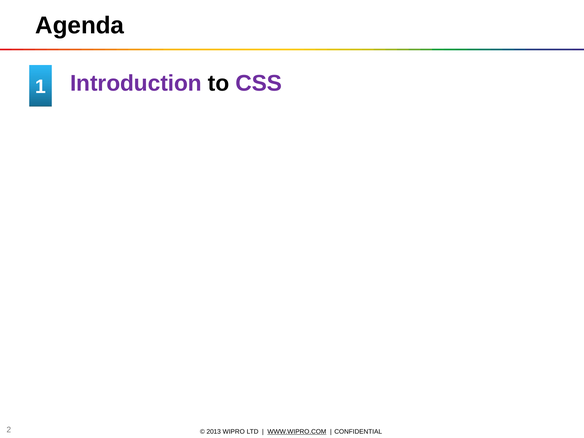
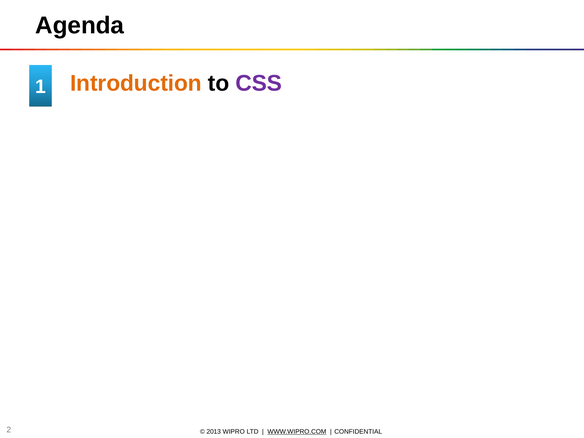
Introduction colour: purple -> orange (136, 83)
